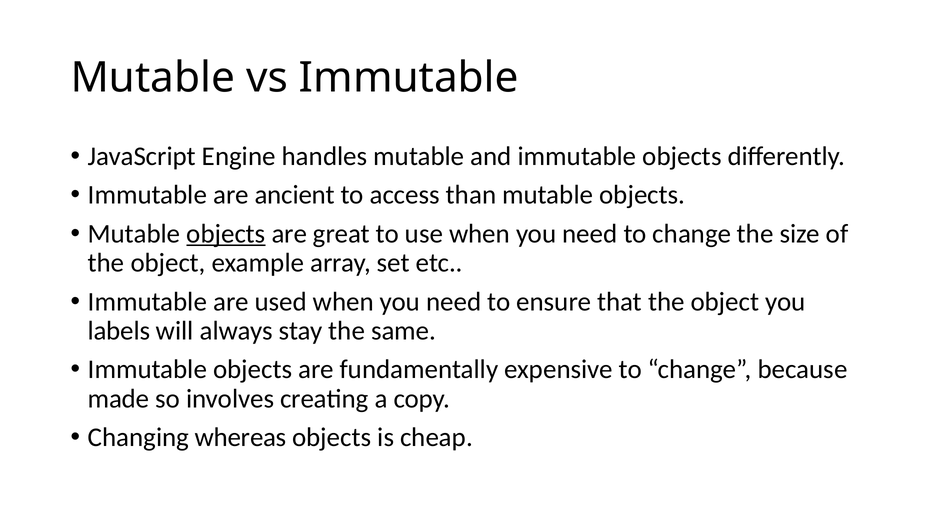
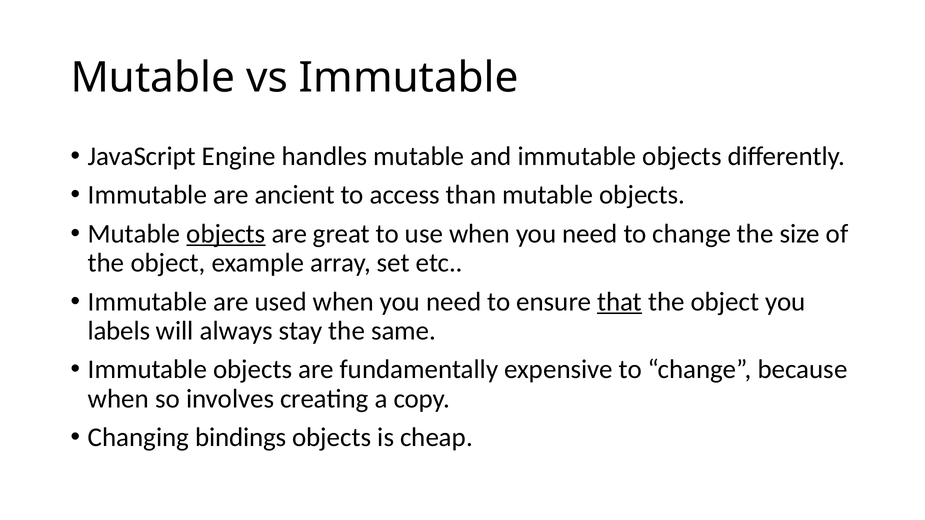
that underline: none -> present (620, 302)
made: made -> when (118, 399)
whereas: whereas -> bindings (241, 438)
